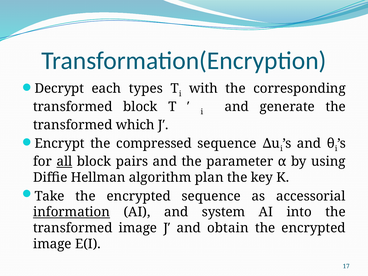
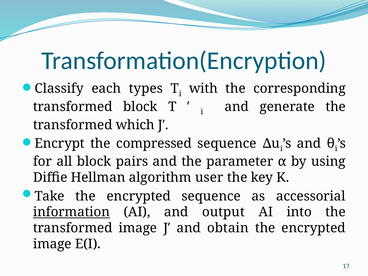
Decrypt: Decrypt -> Classify (59, 89)
all underline: present -> none (64, 162)
plan: plan -> user (209, 178)
system: system -> output (223, 212)
